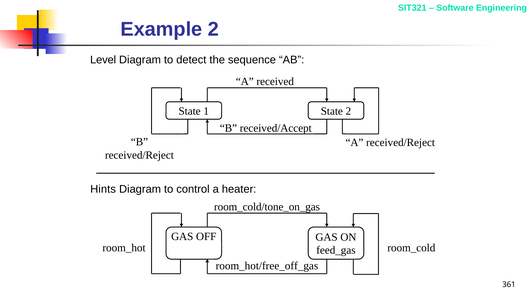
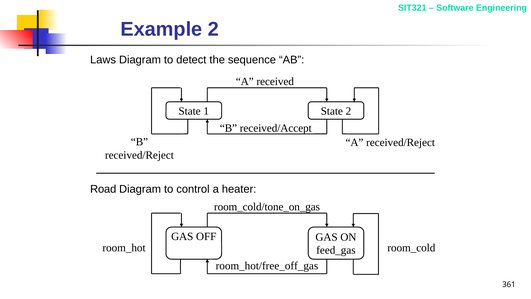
Level: Level -> Laws (103, 60)
Hints: Hints -> Road (103, 189)
